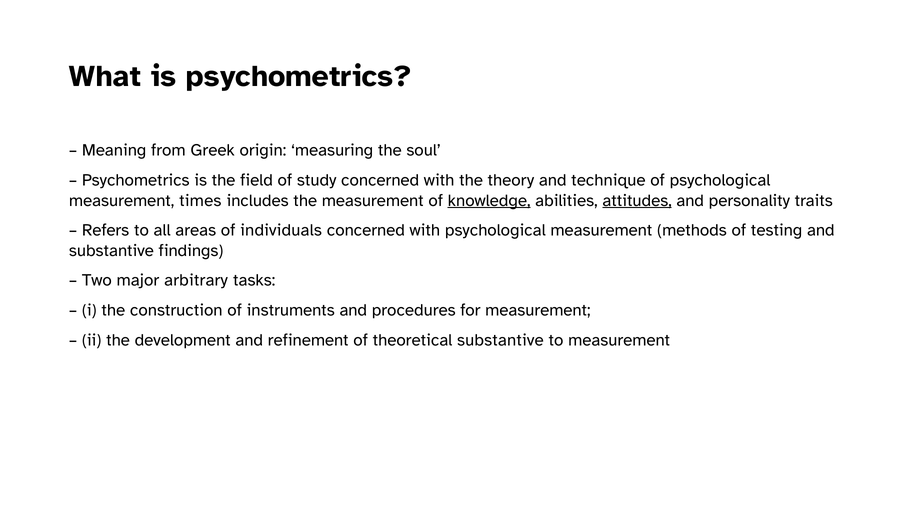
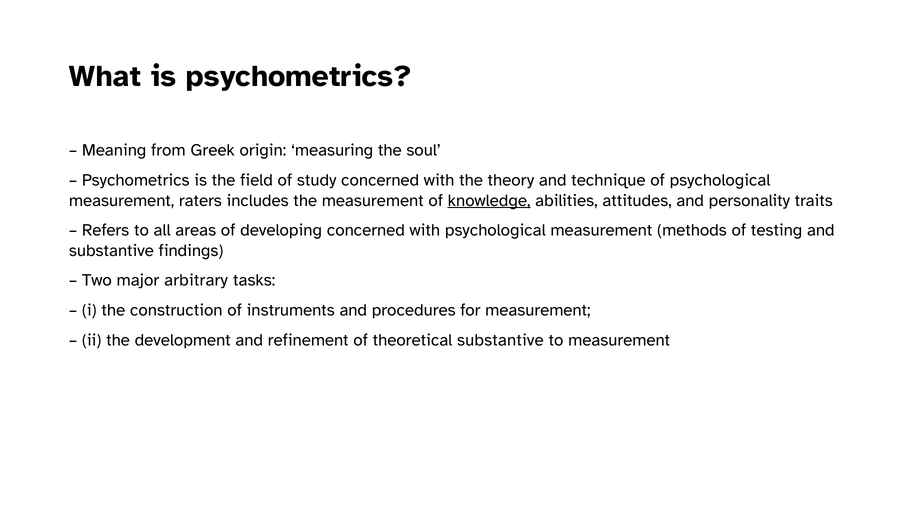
times: times -> raters (200, 200)
attitudes underline: present -> none (637, 200)
individuals: individuals -> developing (281, 230)
